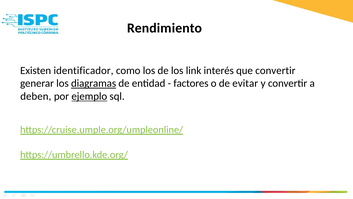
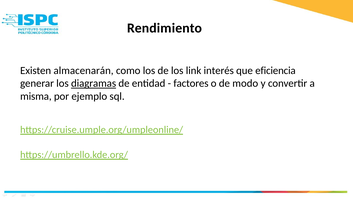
identificador: identificador -> almacenarán (84, 70)
que convertir: convertir -> eficiencia (275, 70)
evitar: evitar -> modo (245, 83)
deben: deben -> misma (36, 96)
ejemplo underline: present -> none (89, 96)
